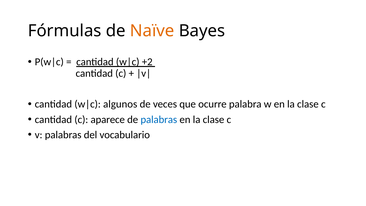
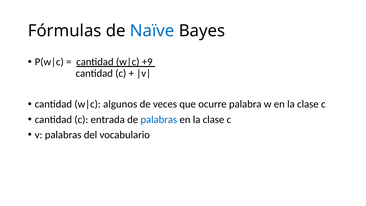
Naïve colour: orange -> blue (152, 31)
+2: +2 -> +9 (147, 62)
aparece: aparece -> entrada (108, 119)
